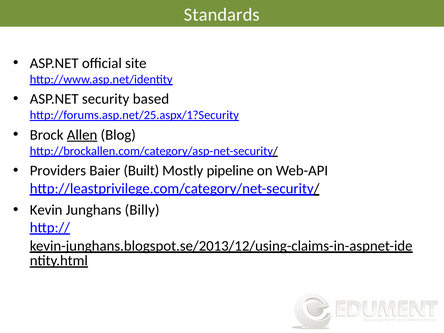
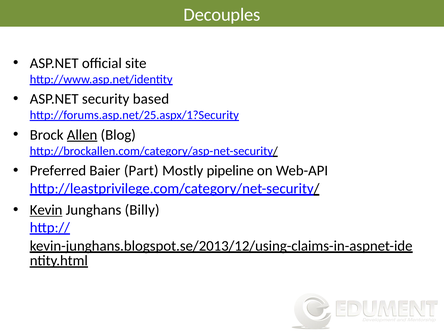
Standards: Standards -> Decouples (222, 15)
Providers: Providers -> Preferred (58, 171)
Built: Built -> Part (141, 171)
Kevin underline: none -> present (46, 210)
